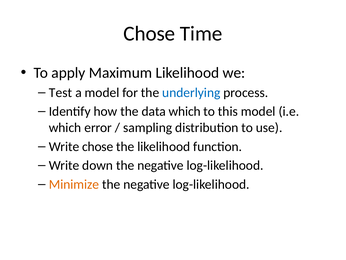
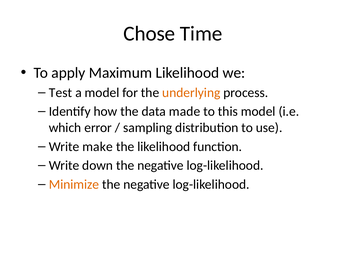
underlying colour: blue -> orange (191, 92)
data which: which -> made (185, 111)
Write chose: chose -> make (98, 146)
